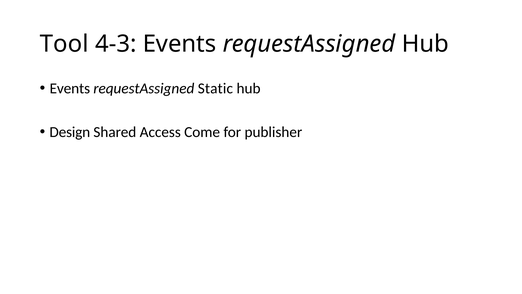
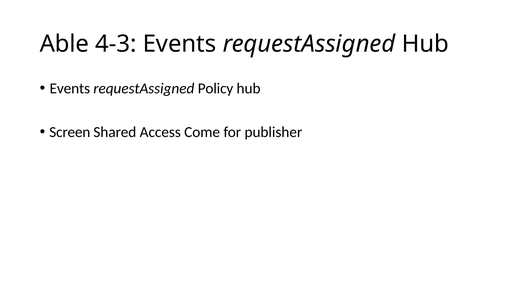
Tool: Tool -> Able (64, 44)
Static: Static -> Policy (216, 88)
Design: Design -> Screen (70, 132)
